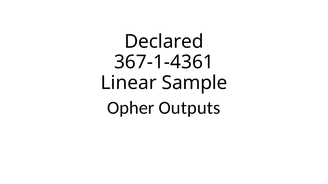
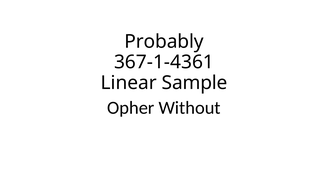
Declared: Declared -> Probably (164, 42)
Outputs: Outputs -> Without (190, 108)
